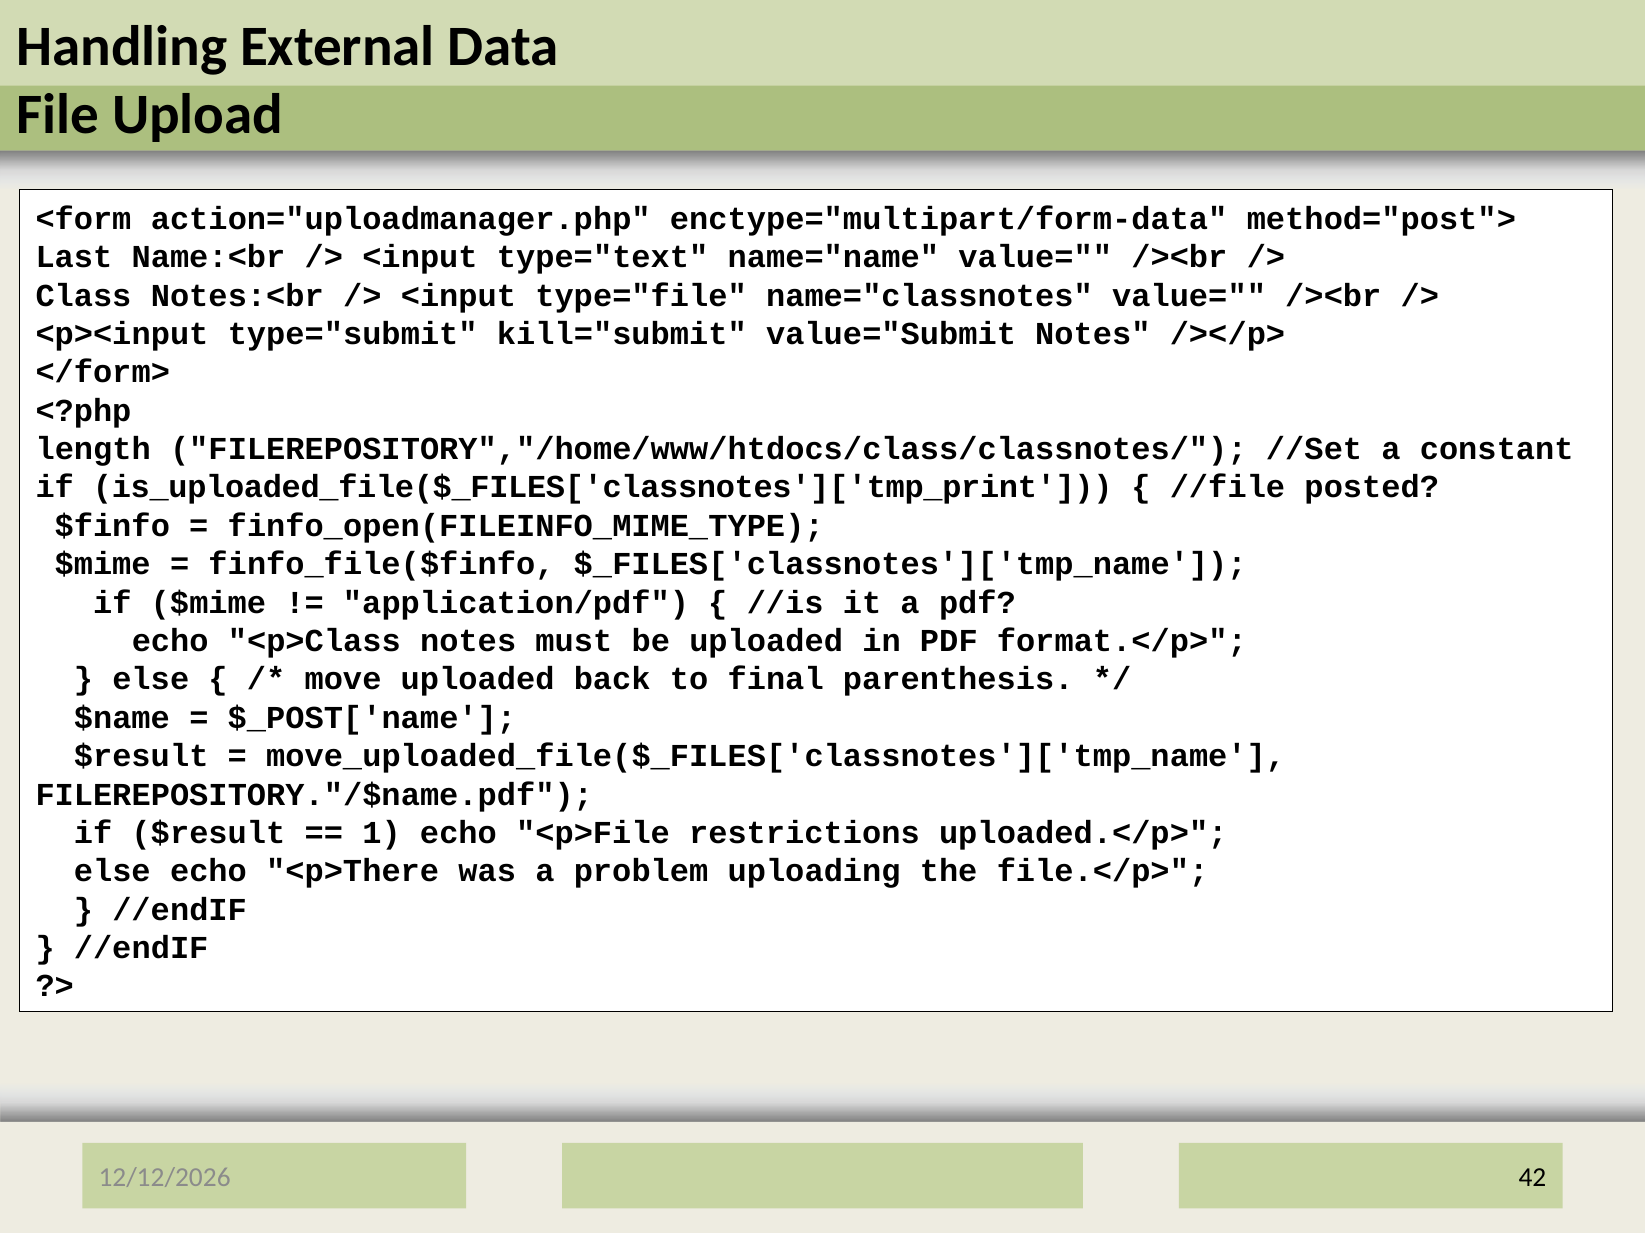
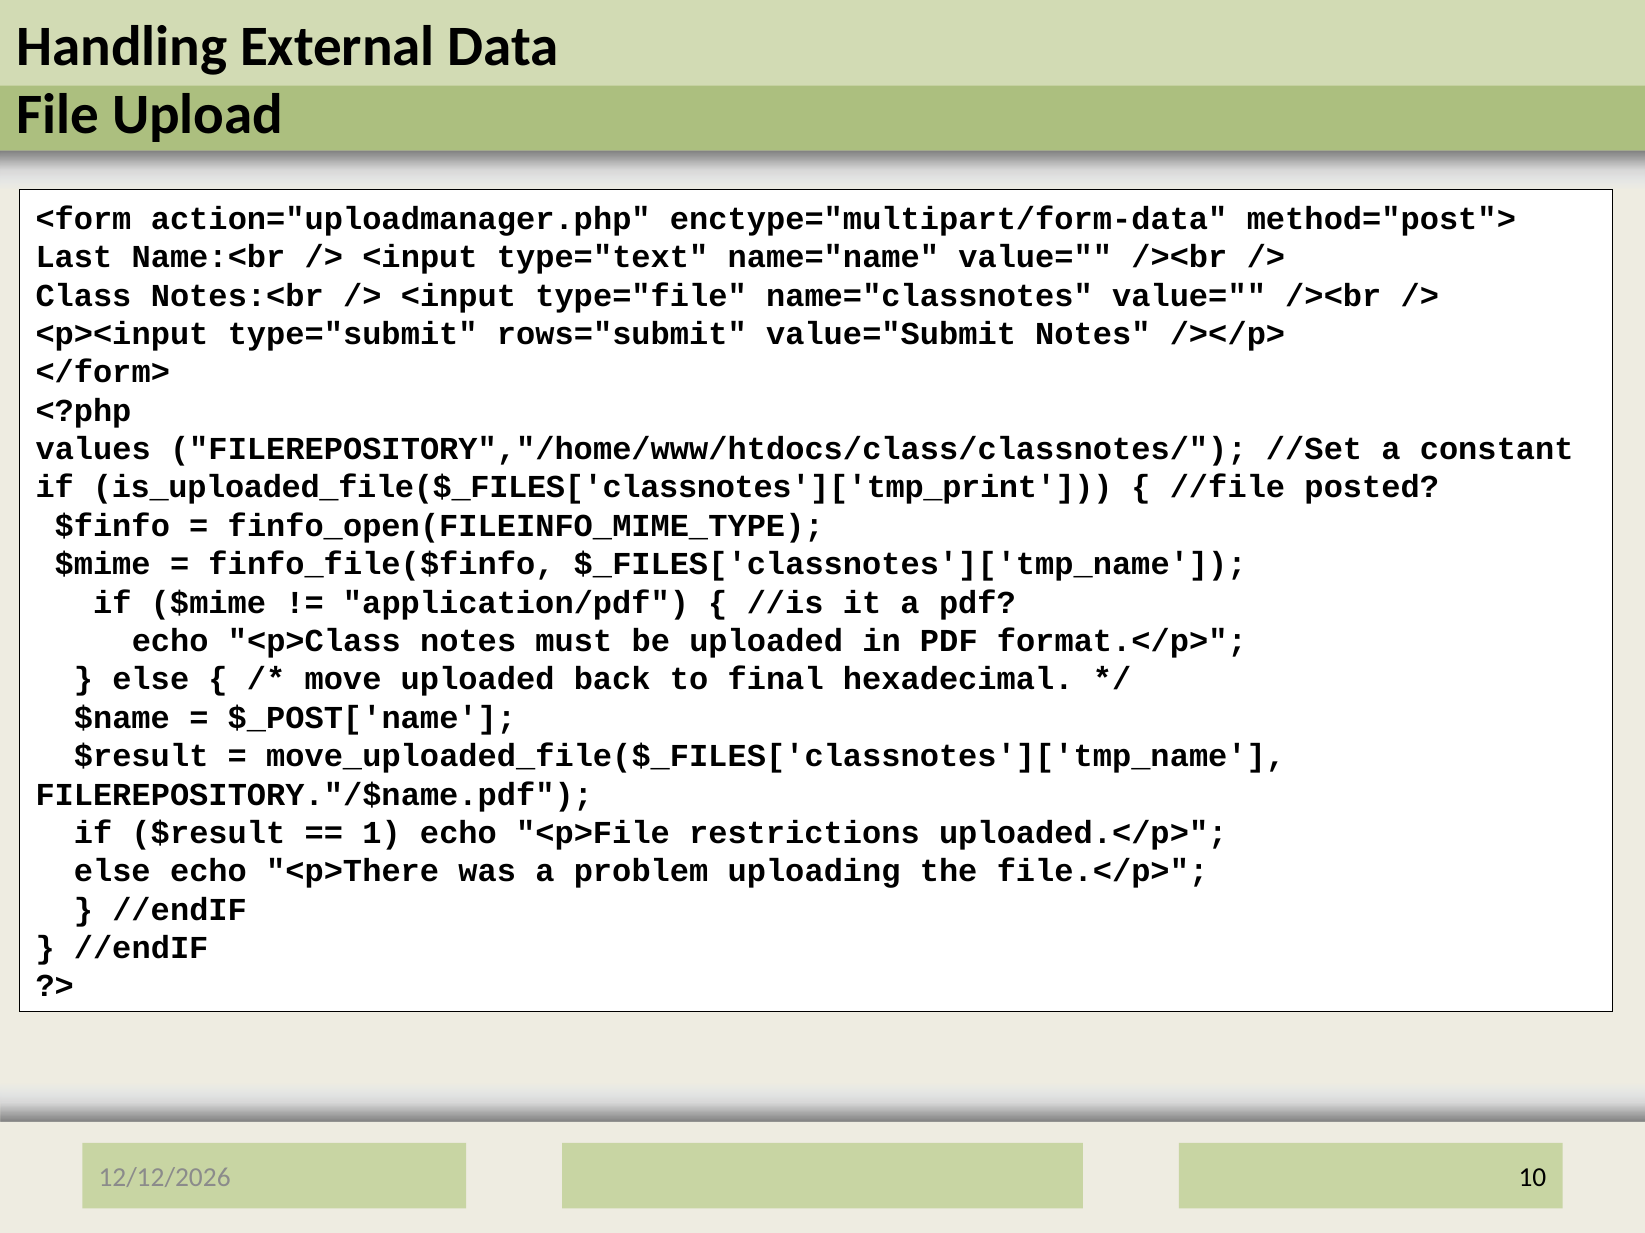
kill="submit: kill="submit -> rows="submit (622, 334)
length: length -> values (93, 449)
parenthesis: parenthesis -> hexadecimal (958, 680)
42: 42 -> 10 (1532, 1178)
